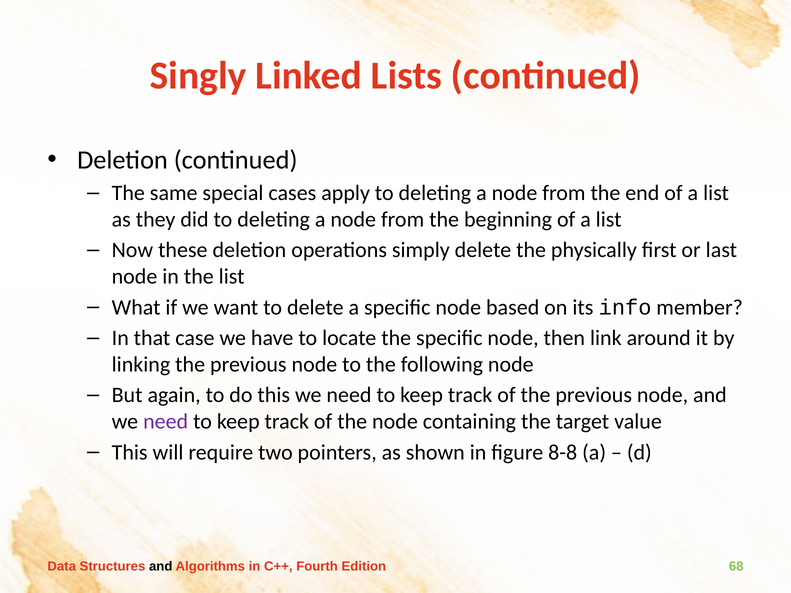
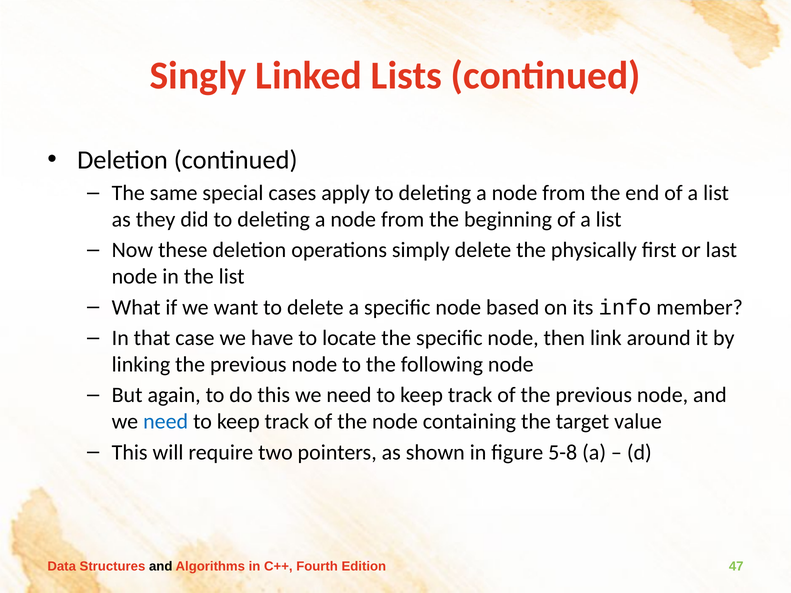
need colour: purple -> blue (166, 422)
8-8: 8-8 -> 5-8 (563, 452)
68: 68 -> 47 (736, 567)
